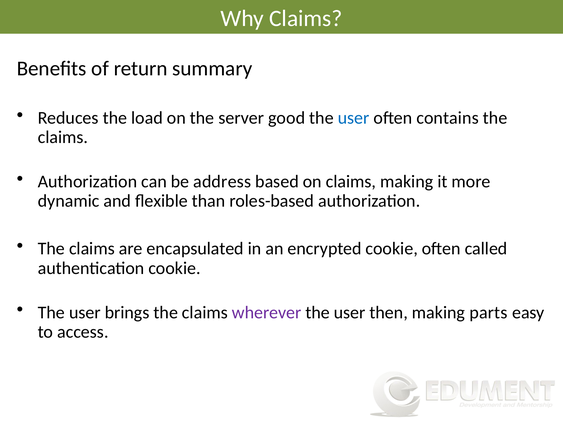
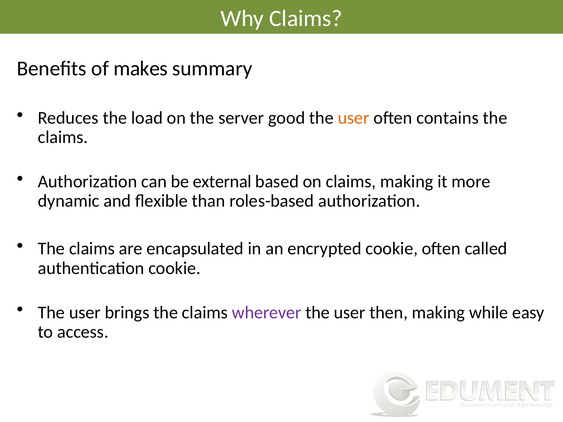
return: return -> makes (141, 68)
user colour: blue -> orange (354, 118)
address: address -> external (222, 182)
parts: parts -> while (489, 313)
